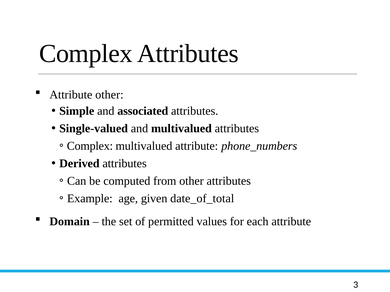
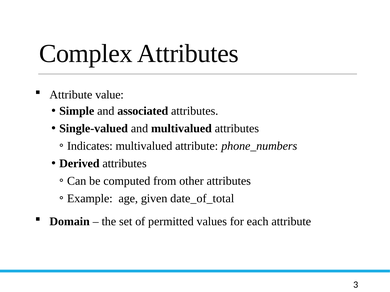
Attribute other: other -> value (109, 95)
Complex: Complex -> Indicates (90, 146)
